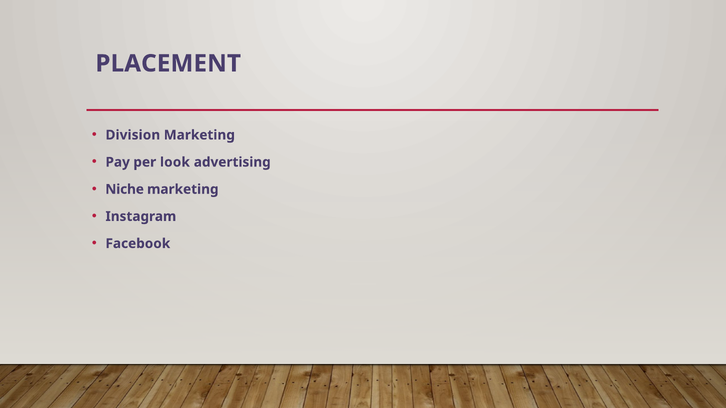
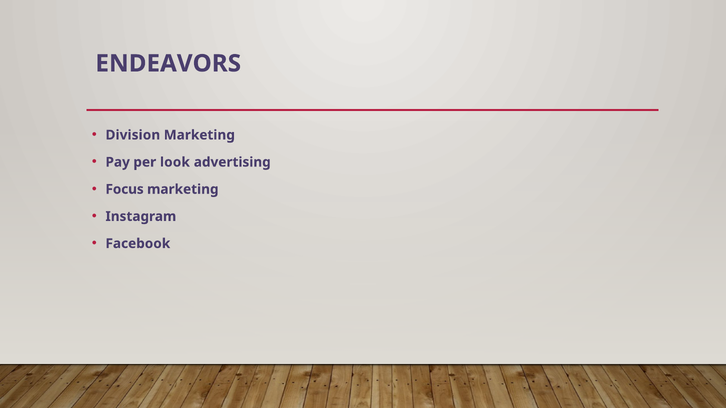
PLACEMENT: PLACEMENT -> ENDEAVORS (168, 64)
Niche: Niche -> Focus (125, 189)
